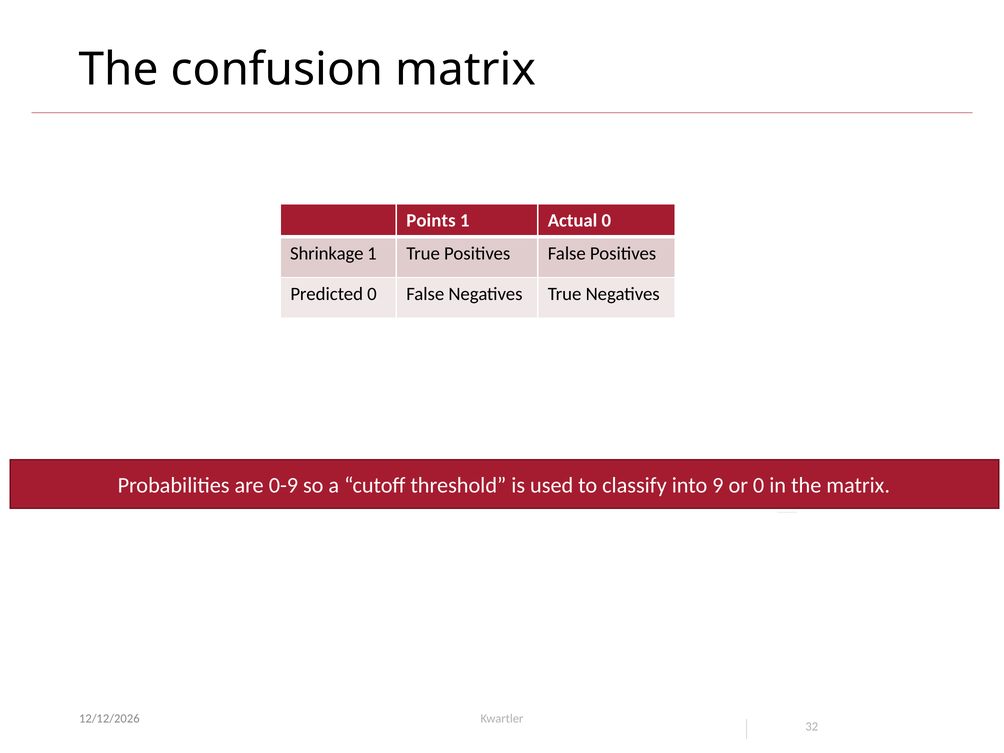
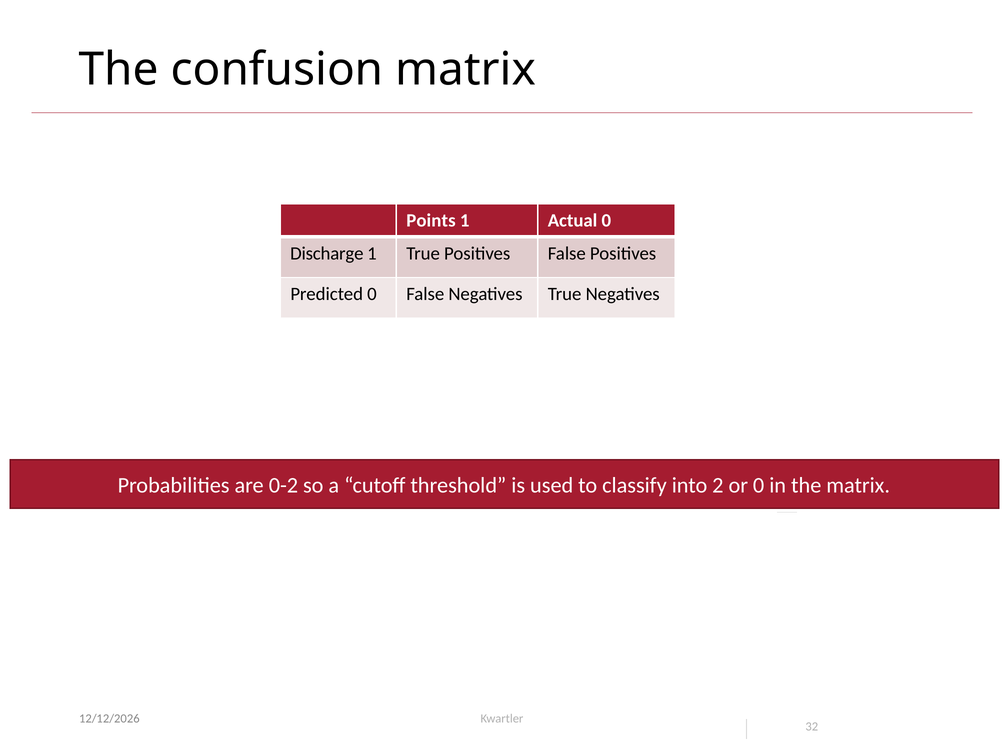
Shrinkage: Shrinkage -> Discharge (327, 253)
0-9: 0-9 -> 0-2 (283, 486)
9: 9 -> 2 (718, 486)
